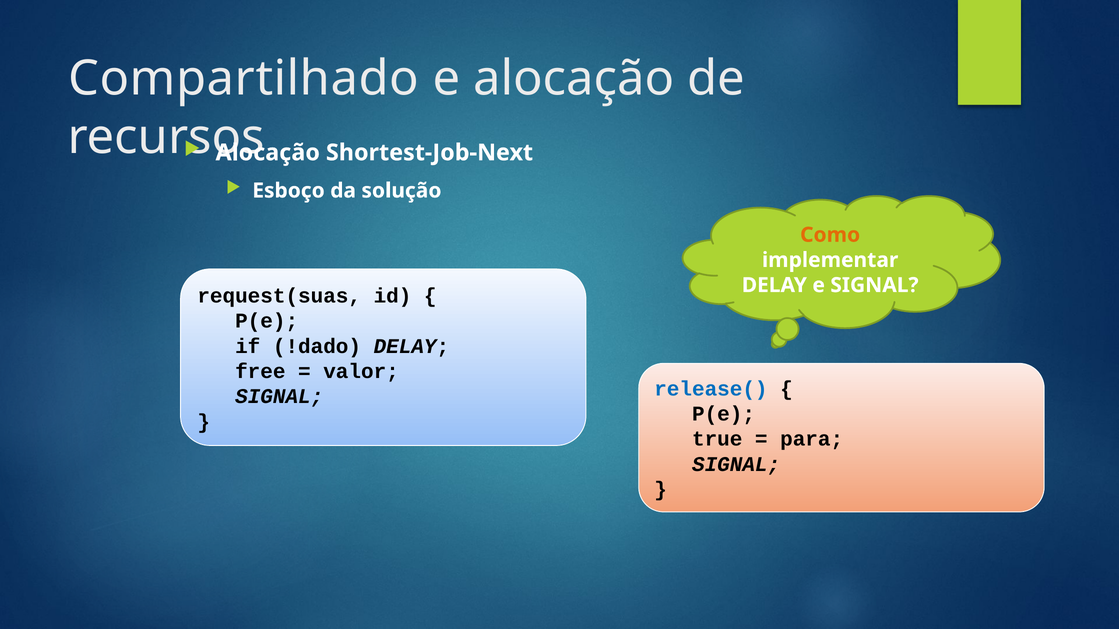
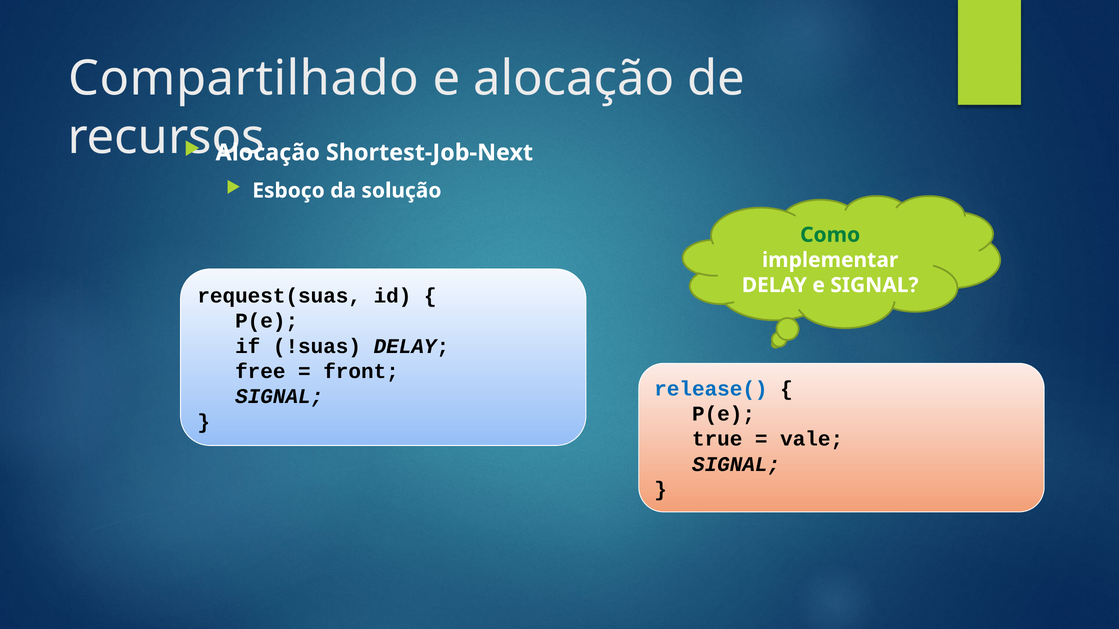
Como colour: orange -> green (830, 235)
!dado: !dado -> !suas (317, 346)
valor: valor -> front (361, 372)
para: para -> vale (812, 439)
